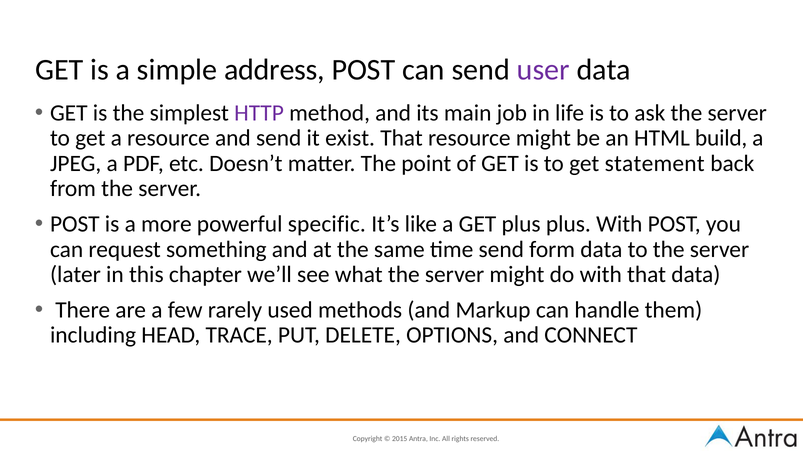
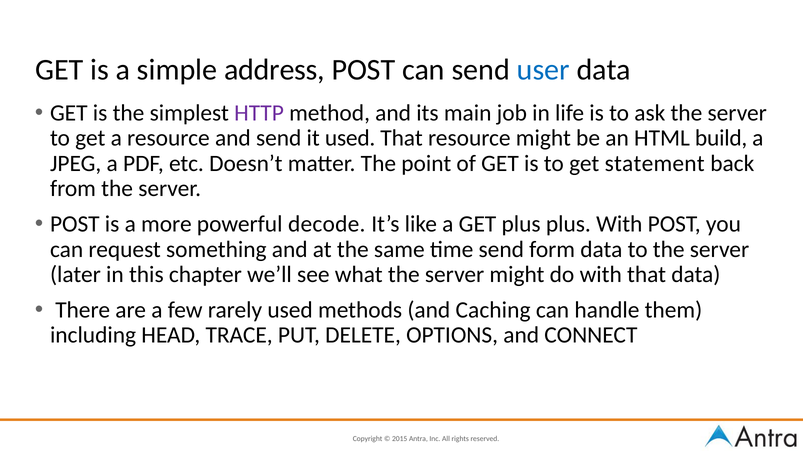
user colour: purple -> blue (543, 70)
it exist: exist -> used (350, 138)
specific: specific -> decode (327, 224)
Markup: Markup -> Caching (493, 310)
